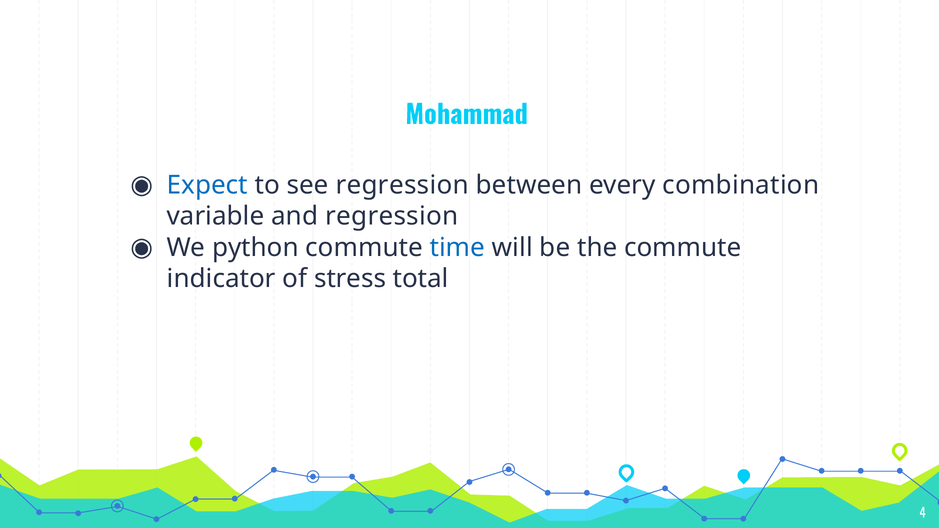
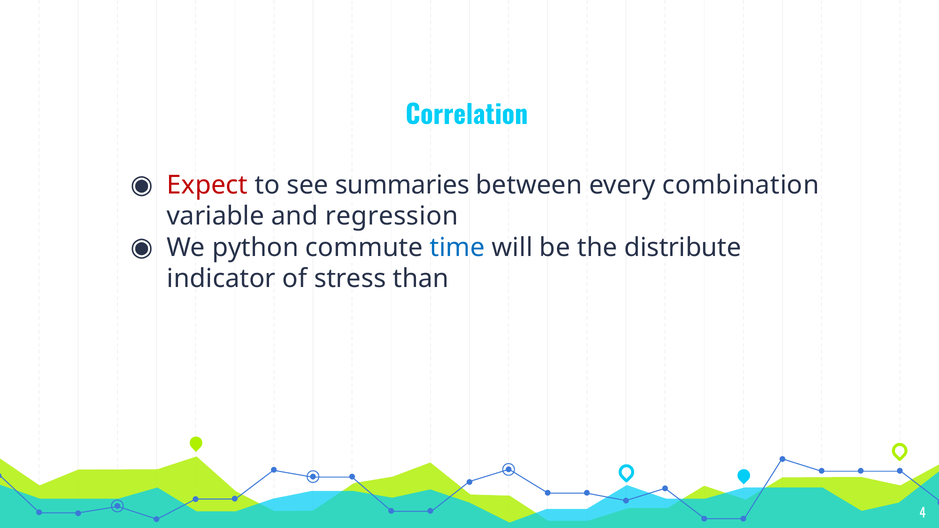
Mohammad: Mohammad -> Correlation (467, 115)
Expect colour: blue -> red (207, 185)
see regression: regression -> summaries (402, 185)
the commute: commute -> distribute (683, 248)
total: total -> than (421, 279)
